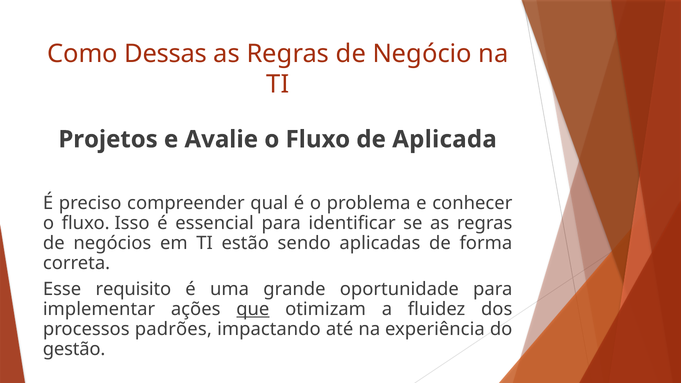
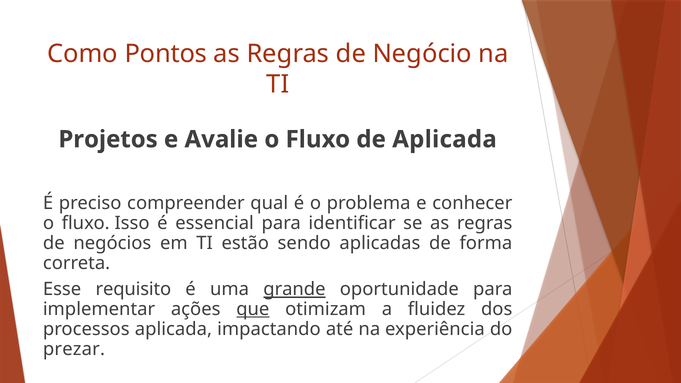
Dessas: Dessas -> Pontos (166, 54)
grande underline: none -> present (294, 289)
processos padrões: padrões -> aplicada (173, 329)
gestão: gestão -> prezar (74, 349)
